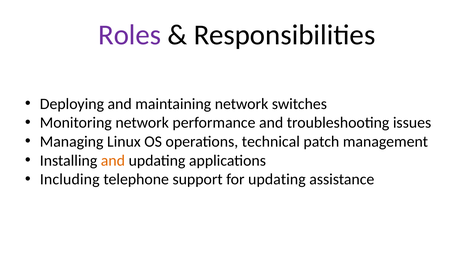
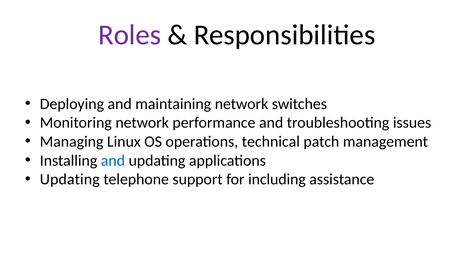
and colour: orange -> blue (113, 161)
Including: Including -> Updating (70, 180)
for updating: updating -> including (277, 180)
